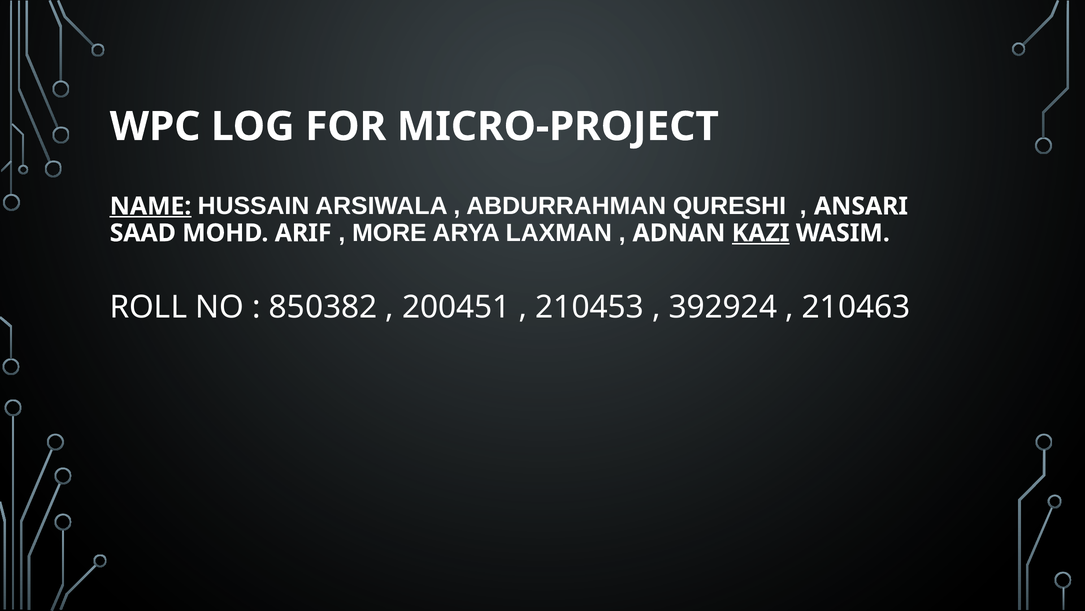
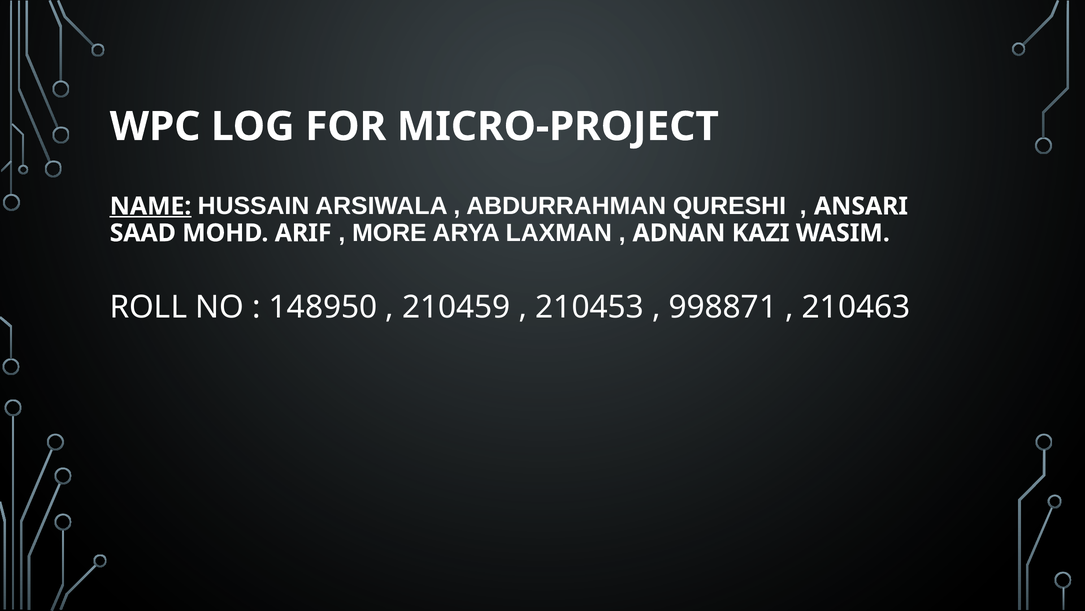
KAZI underline: present -> none (761, 233)
850382: 850382 -> 148950 (323, 307)
200451: 200451 -> 210459 (456, 307)
392924: 392924 -> 998871 (723, 307)
